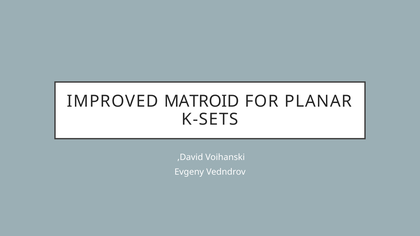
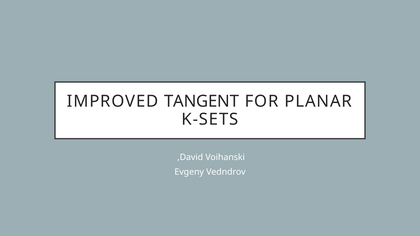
MATROID: MATROID -> TANGENT (202, 101)
